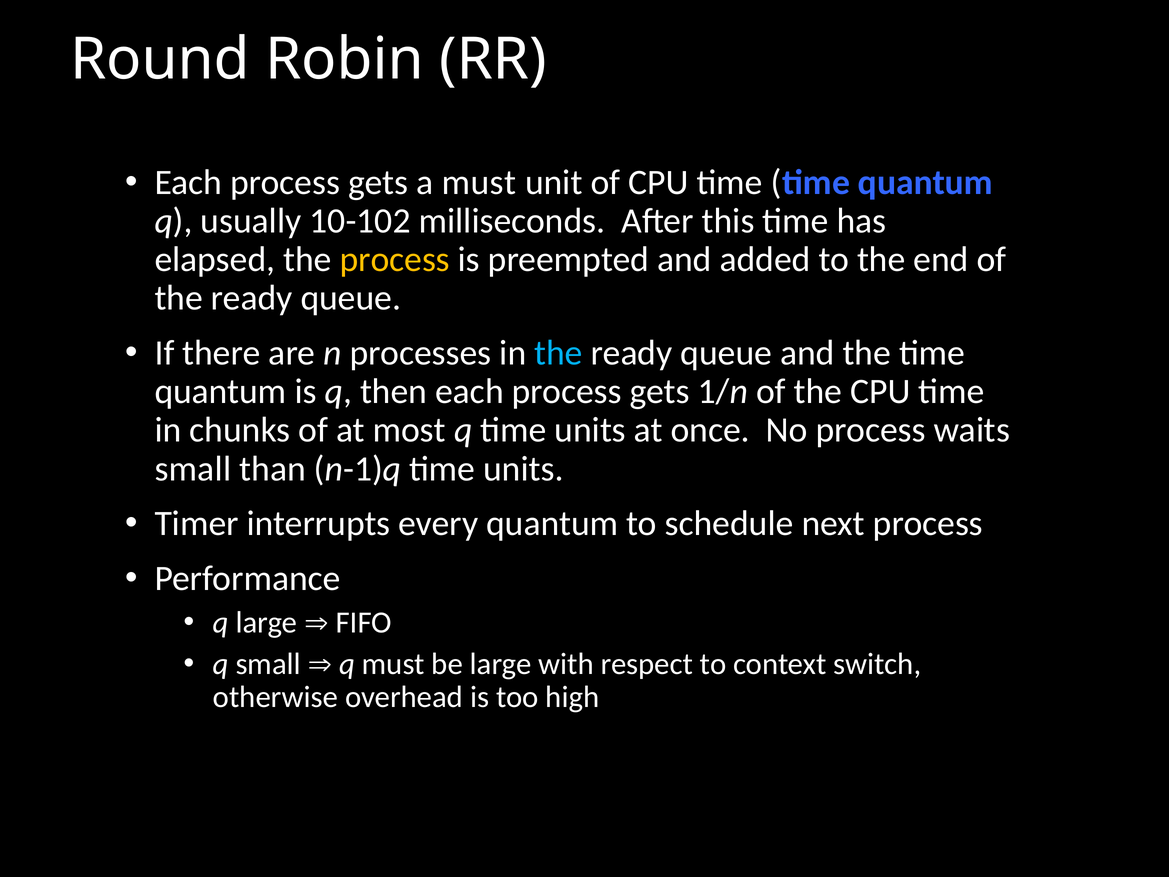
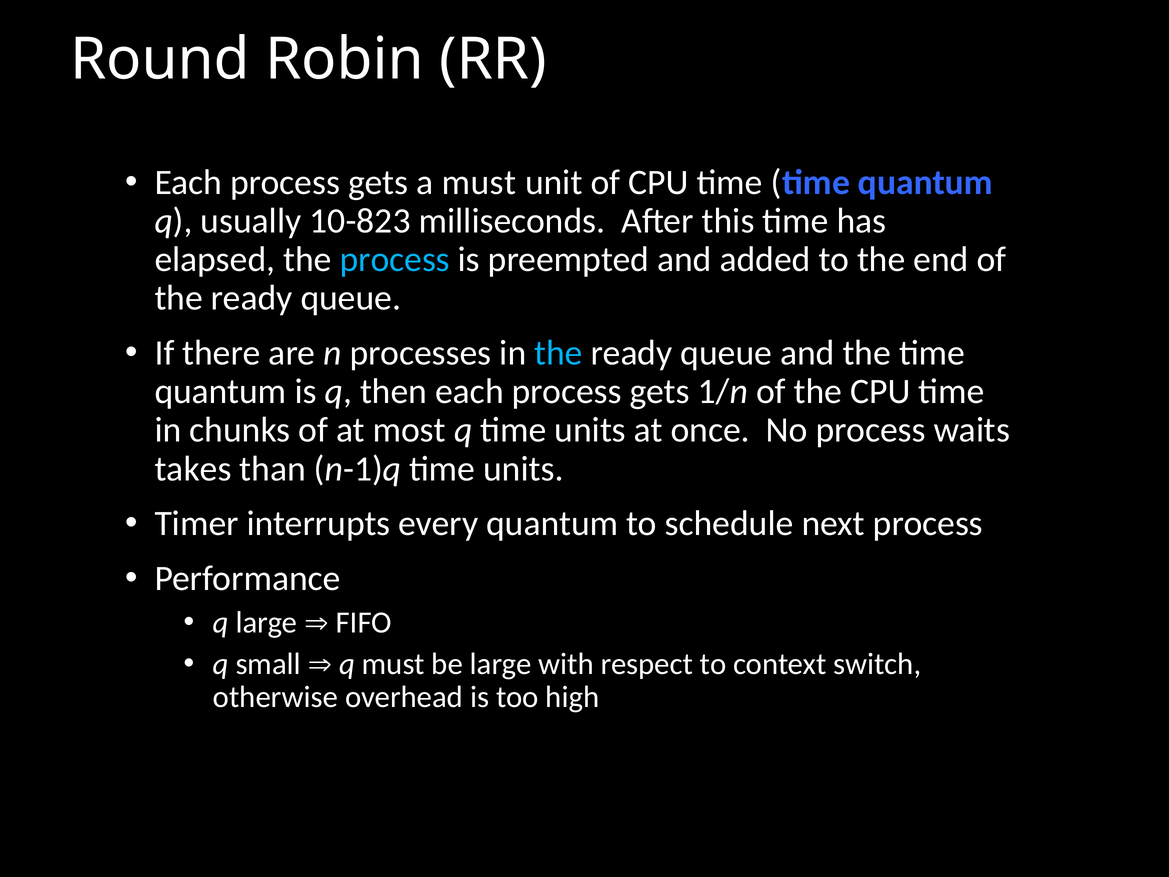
10-102: 10-102 -> 10-823 (360, 221)
process colour: yellow -> light blue (395, 260)
small: small -> takes (193, 469)
